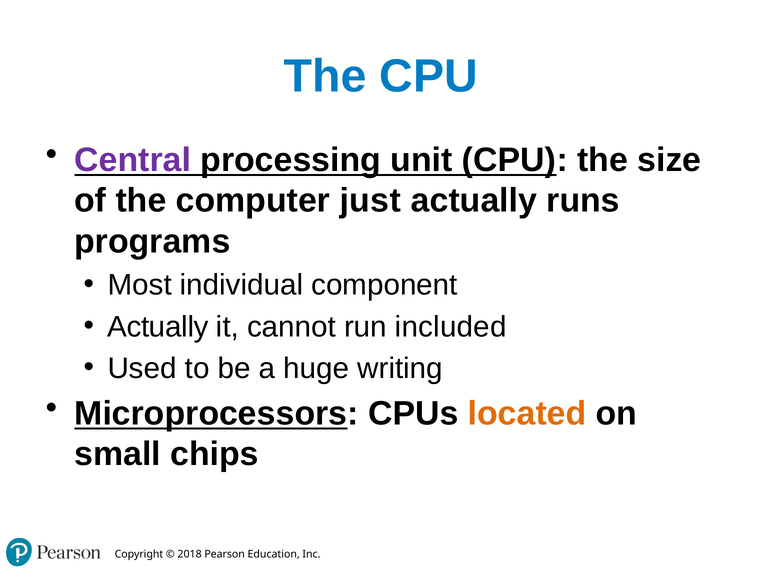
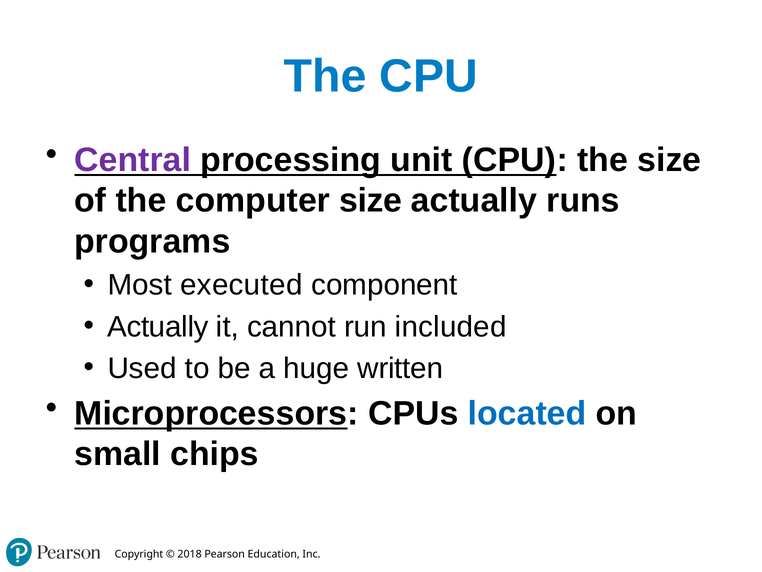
computer just: just -> size (371, 201)
individual: individual -> executed (241, 285)
writing: writing -> written (400, 368)
located colour: orange -> blue (527, 413)
